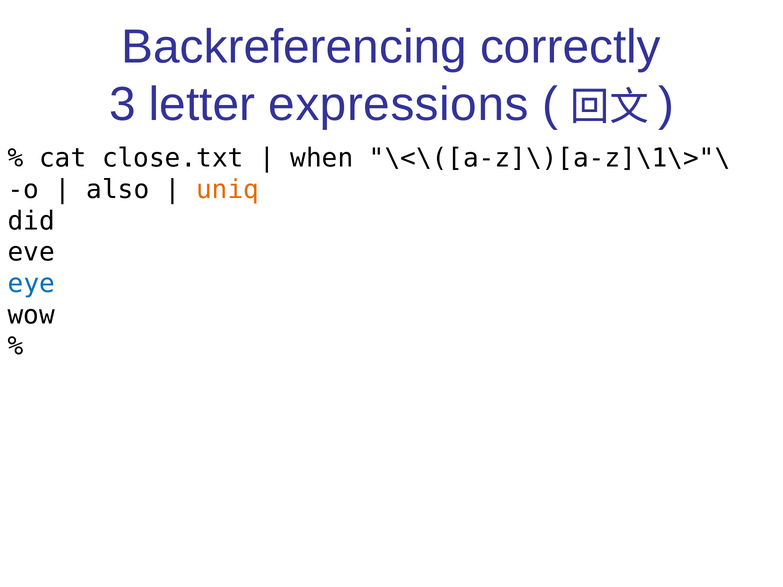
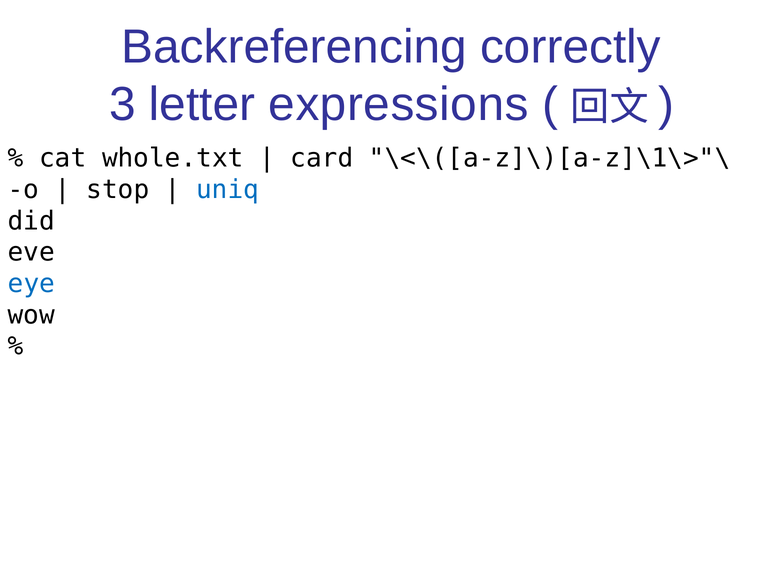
close.txt: close.txt -> whole.txt (173, 158)
when: when -> card (322, 158)
also: also -> stop (118, 190)
uniq colour: orange -> blue (228, 190)
